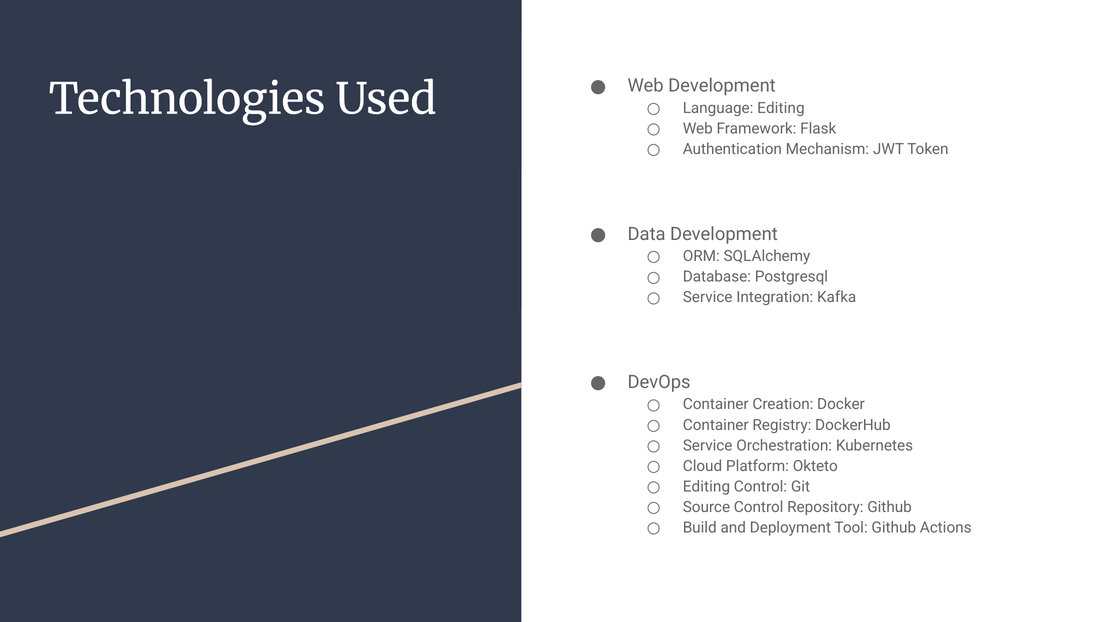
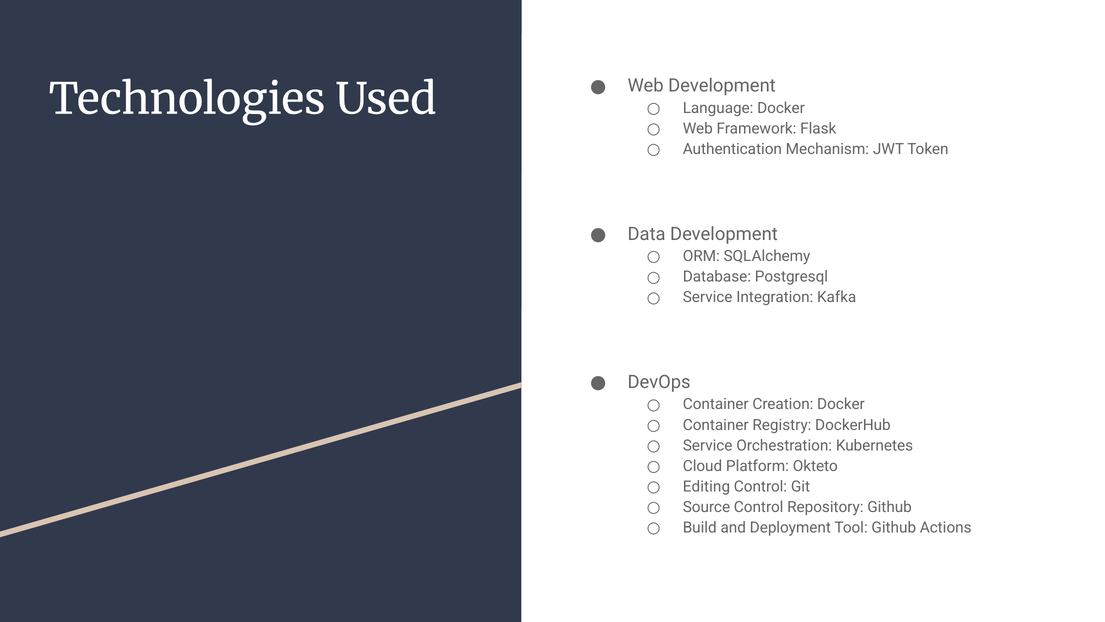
Language Editing: Editing -> Docker (781, 108)
